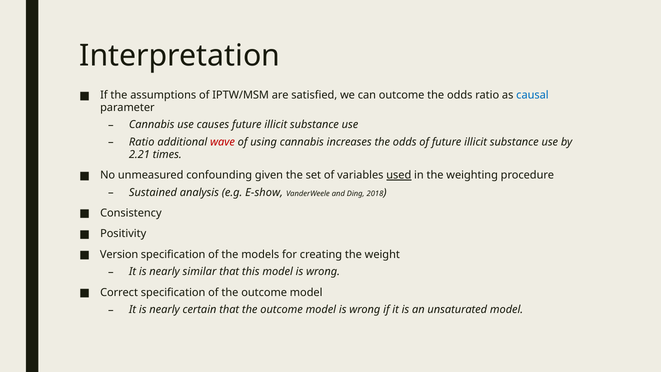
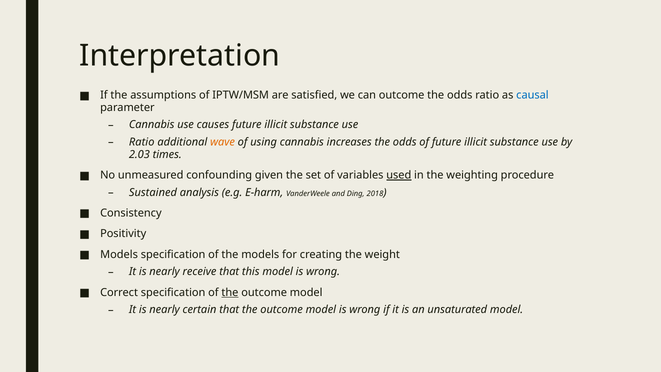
wave colour: red -> orange (223, 142)
2.21: 2.21 -> 2.03 (139, 154)
E-show: E-show -> E-harm (264, 192)
Version: Version -> Models (119, 254)
similar: similar -> receive (200, 272)
the underline: none -> present (230, 292)
